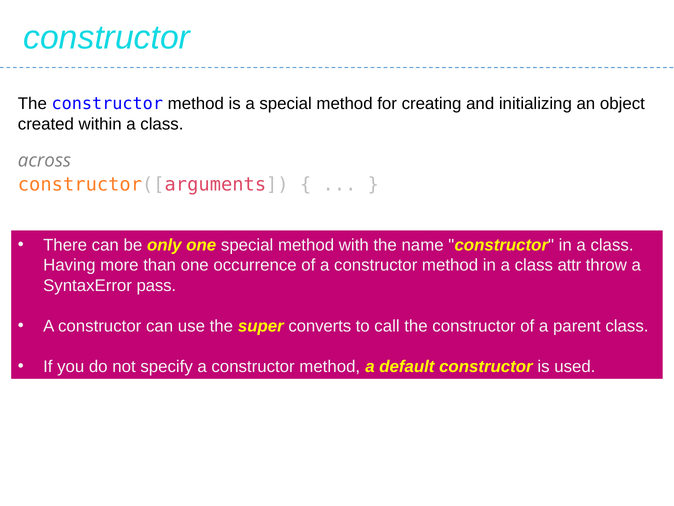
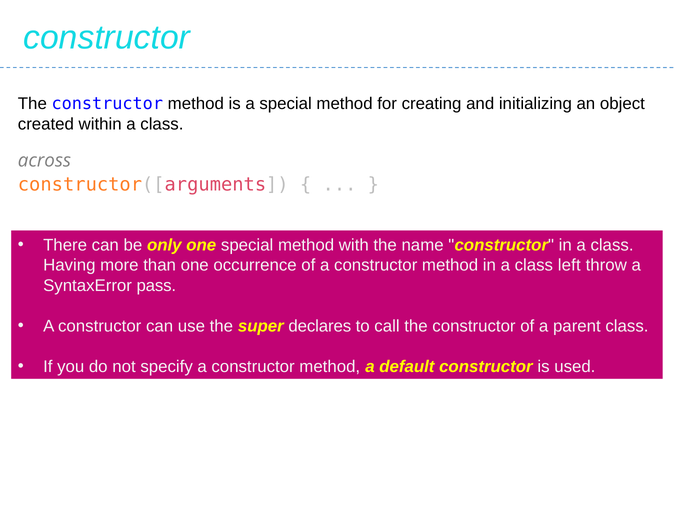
attr: attr -> left (569, 265)
converts: converts -> declares (320, 326)
